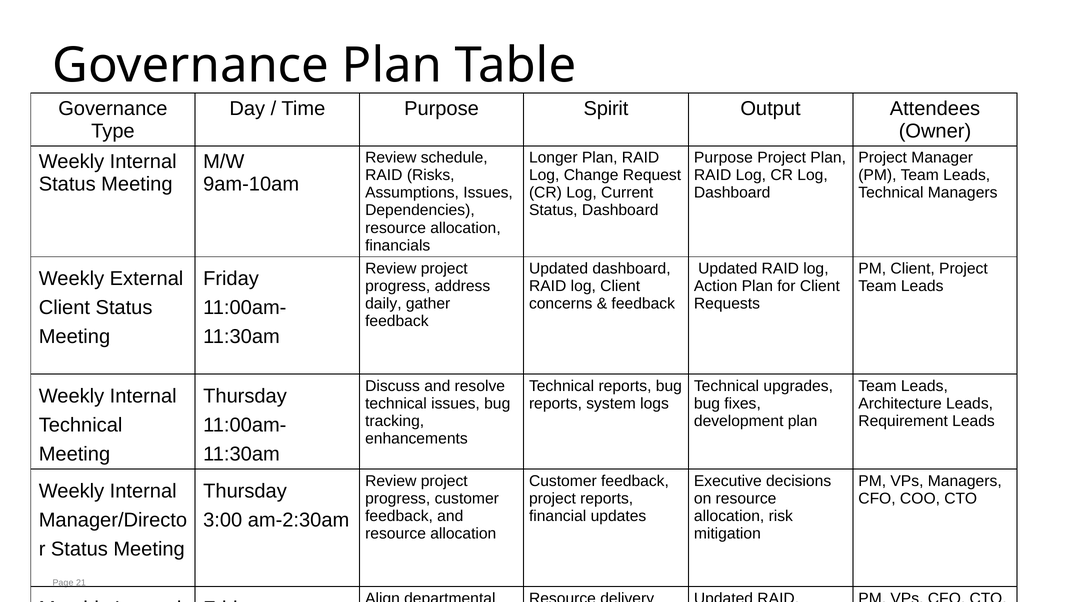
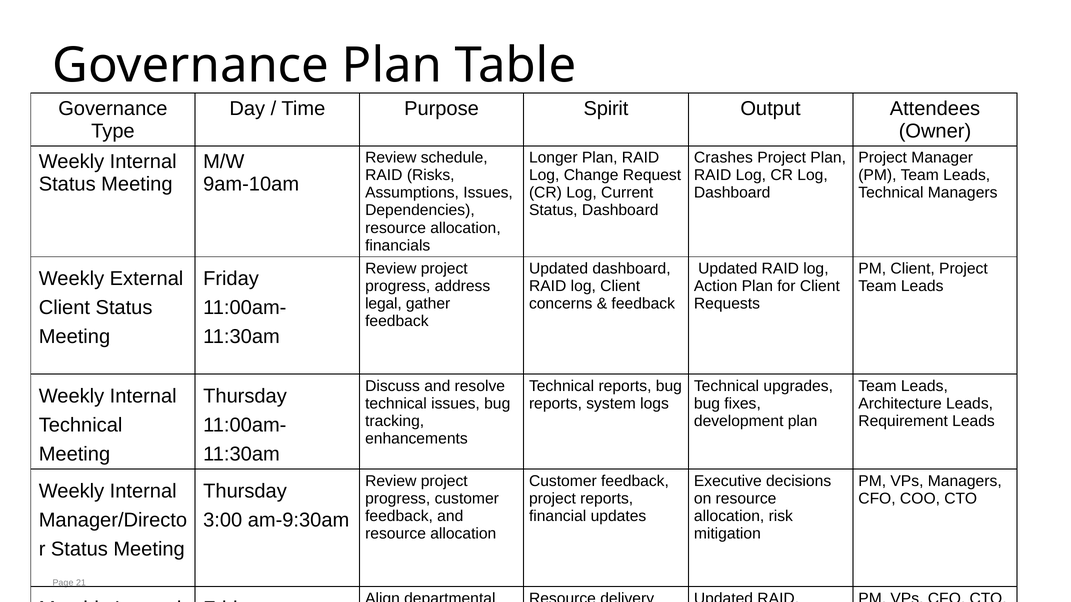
Purpose: Purpose -> Crashes (723, 158)
daily: daily -> legal (383, 304)
am-2:30am: am-2:30am -> am-9:30am (299, 521)
